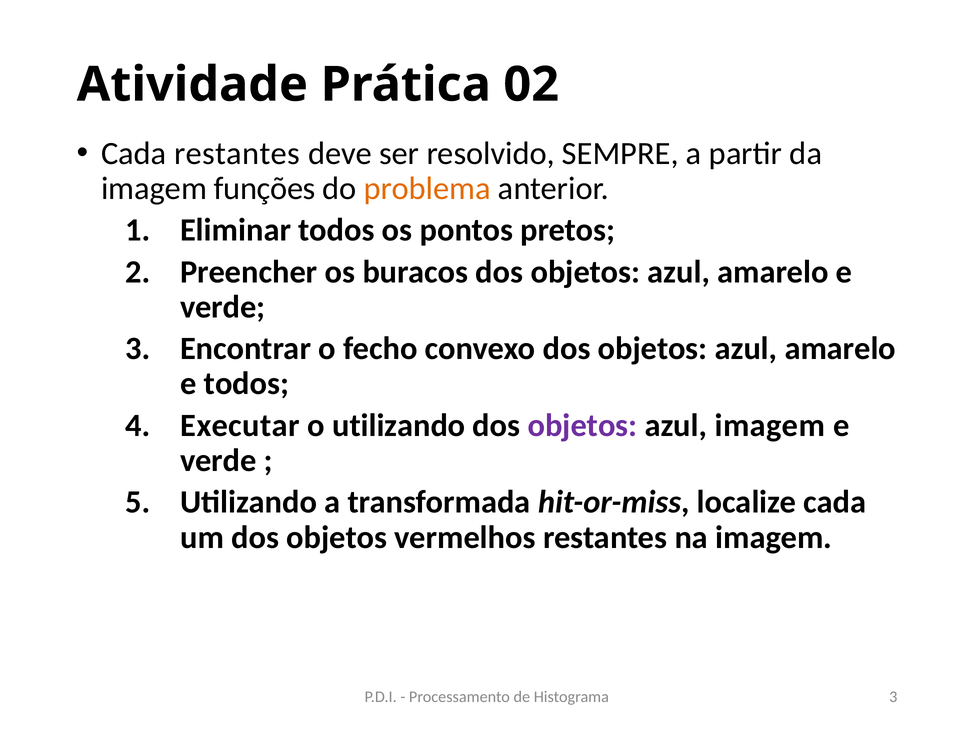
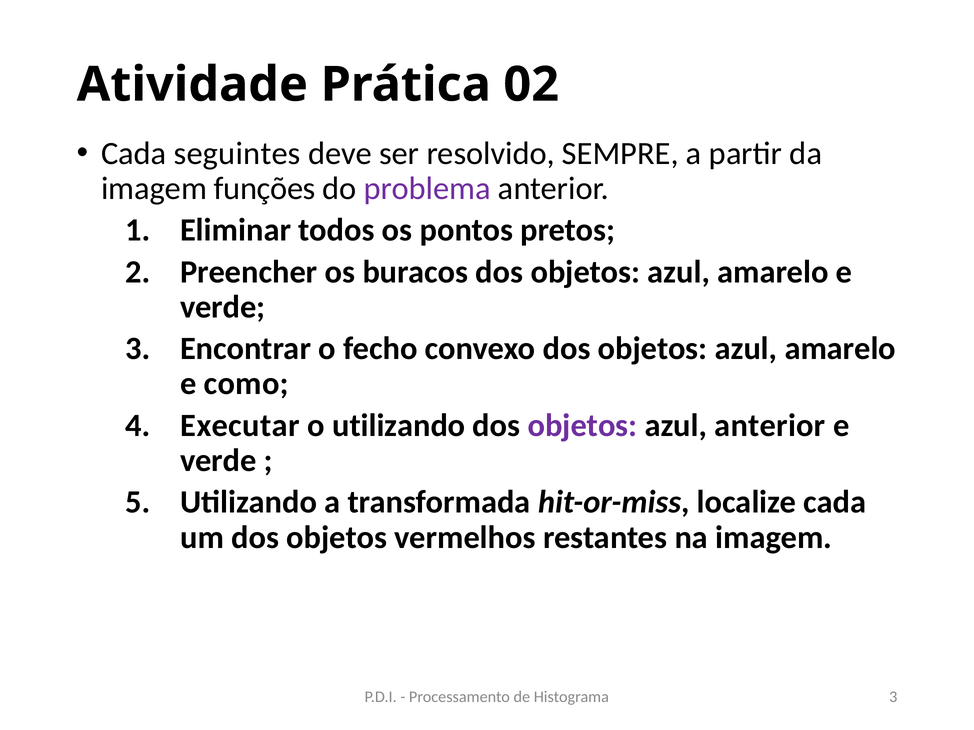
Cada restantes: restantes -> seguintes (237, 153)
problema colour: orange -> purple (427, 188)
e todos: todos -> como (246, 384)
azul imagem: imagem -> anterior (770, 426)
